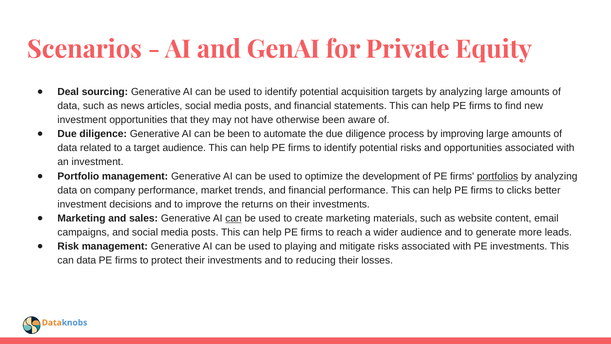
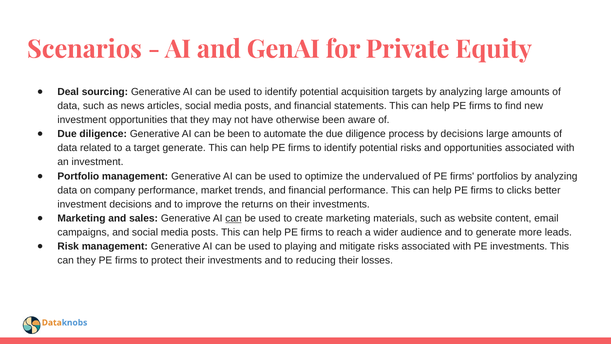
by improving: improving -> decisions (462, 134)
target audience: audience -> generate (184, 148)
development: development -> undervalued (391, 176)
portfolios underline: present -> none (498, 176)
can data: data -> they (86, 260)
